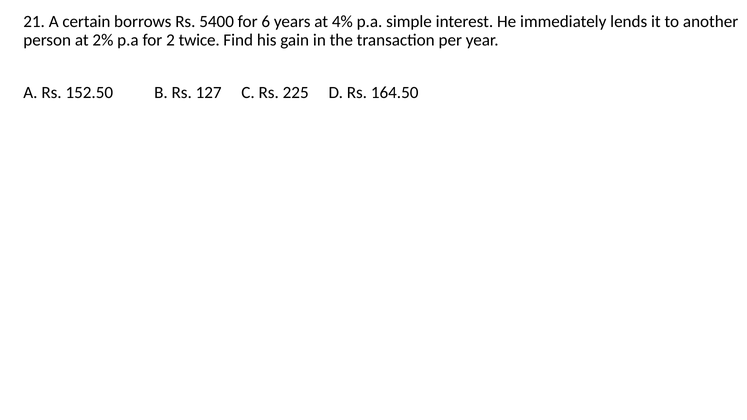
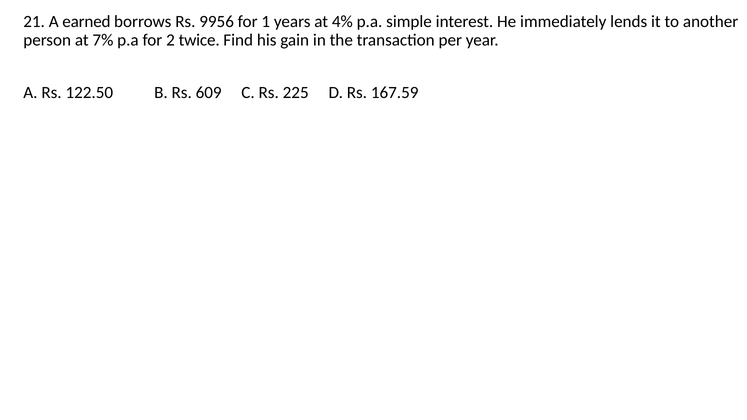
certain: certain -> earned (86, 22)
5400: 5400 -> 9956 (217, 22)
6: 6 -> 1 (266, 22)
2%: 2% -> 7% (103, 40)
152.50: 152.50 -> 122.50 (89, 93)
127: 127 -> 609 (209, 93)
164.50: 164.50 -> 167.59 (395, 93)
